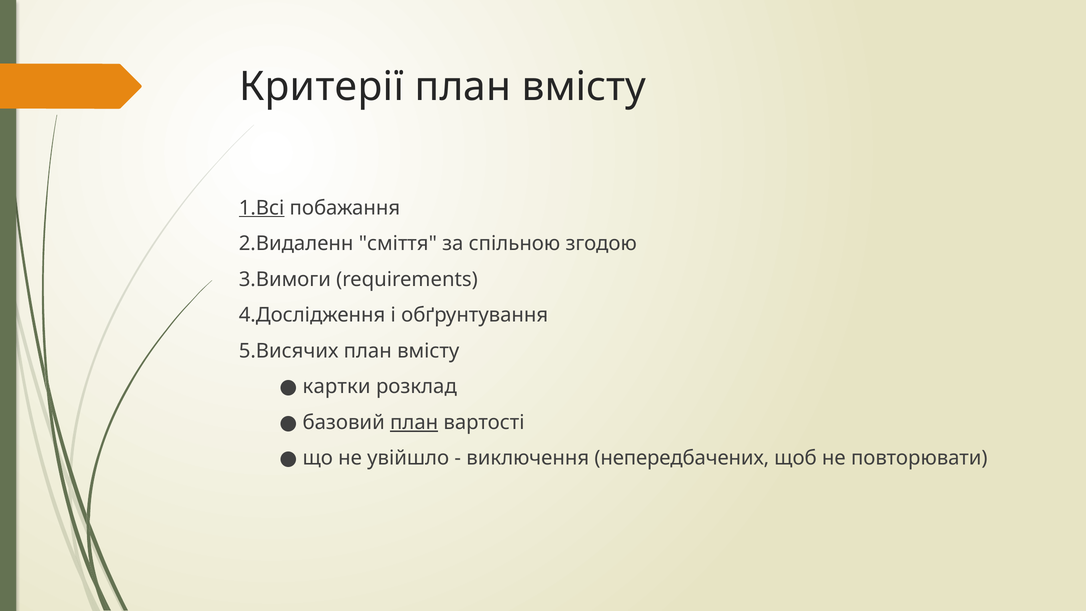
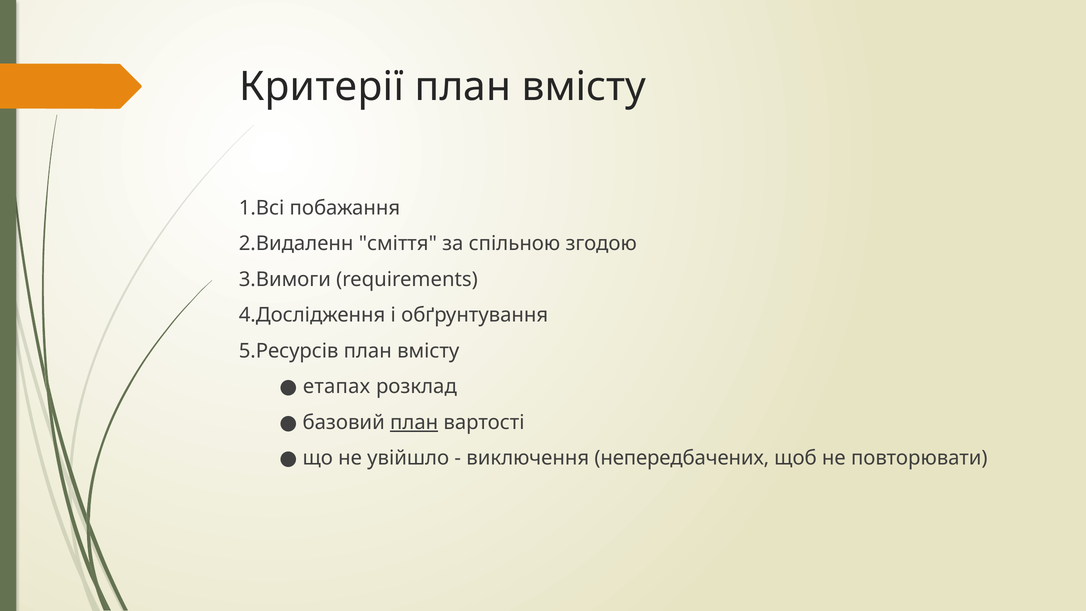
1.Всі underline: present -> none (262, 208)
5.Висячих: 5.Висячих -> 5.Ресурсів (289, 351)
картки: картки -> етапах (337, 387)
